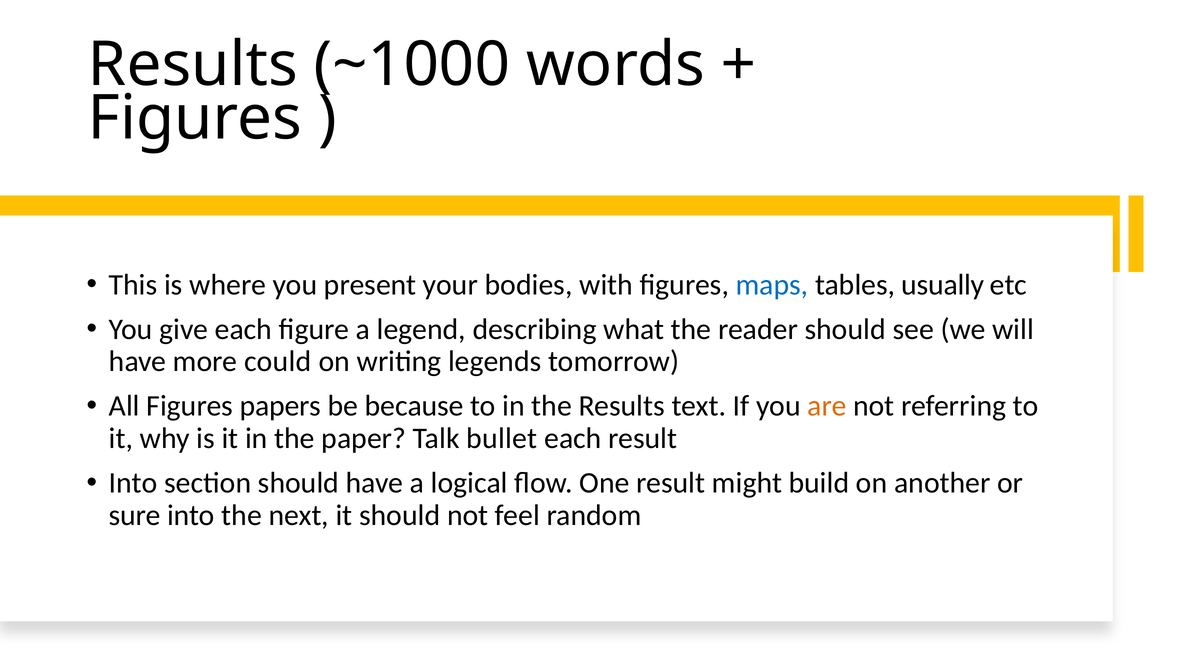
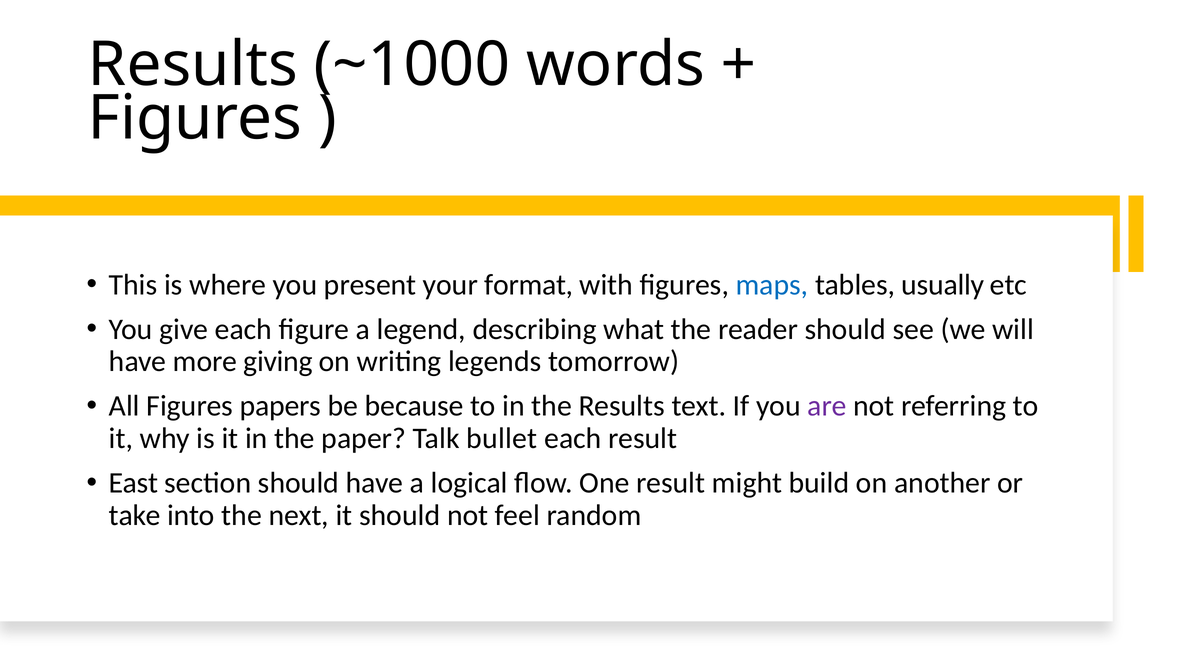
bodies: bodies -> format (529, 284)
could: could -> giving (278, 361)
are colour: orange -> purple (827, 406)
Into: Into -> East (133, 483)
sure: sure -> take (135, 515)
